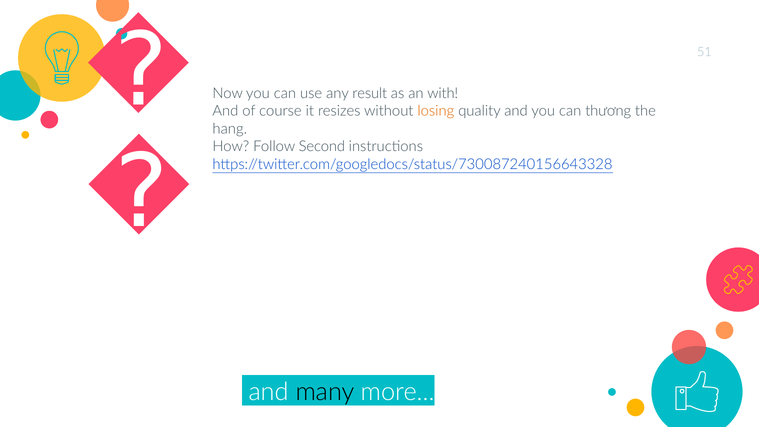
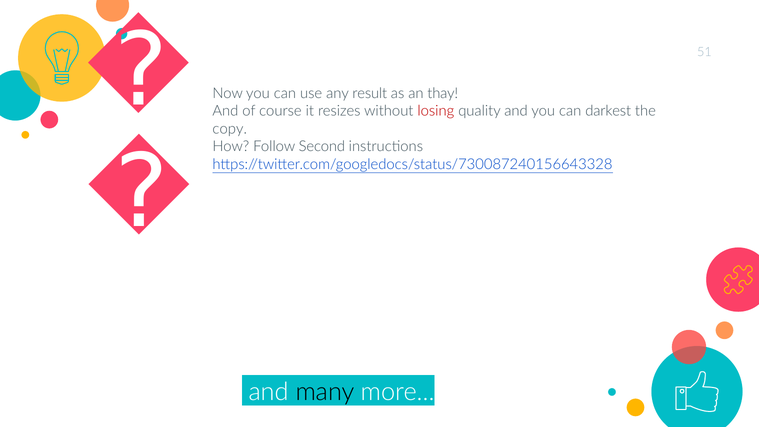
with: with -> thay (443, 93)
losing colour: orange -> red (436, 111)
thương: thương -> darkest (608, 111)
hang: hang -> copy (230, 129)
